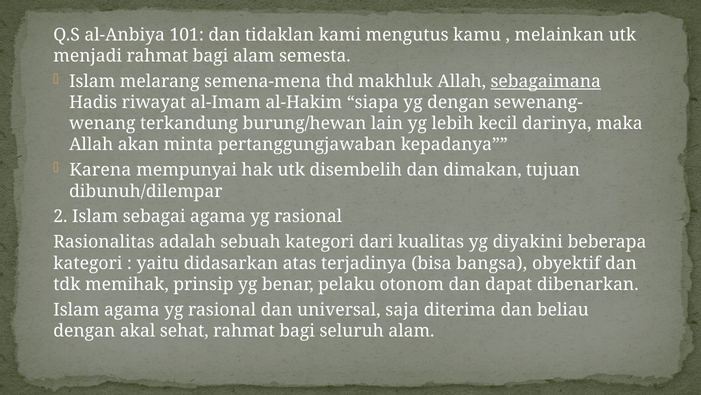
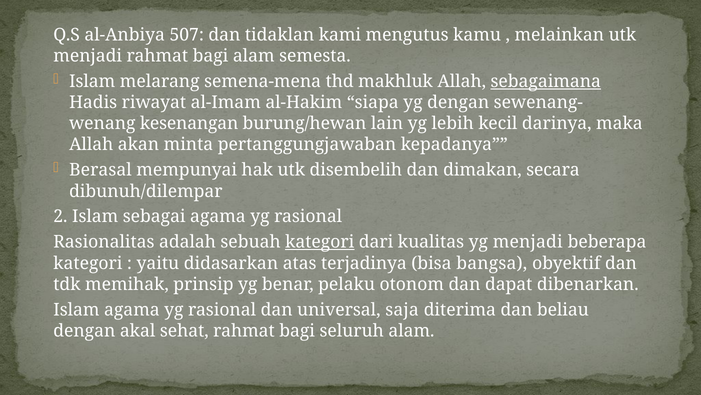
101: 101 -> 507 (187, 35)
terkandung: terkandung -> kesenangan (189, 123)
Karena: Karena -> Berasal (100, 170)
tujuan: tujuan -> secara (553, 170)
kategori underline: none -> present (320, 242)
yg diyakini: diyakini -> menjadi (528, 242)
